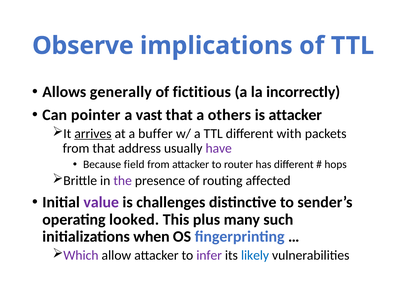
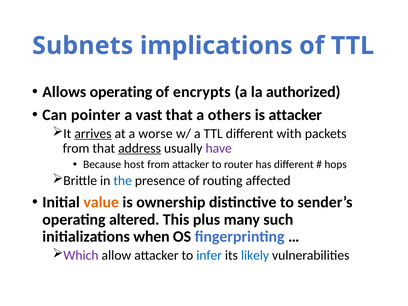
Observe: Observe -> Subnets (83, 46)
Allows generally: generally -> operating (121, 92)
fictitious: fictitious -> encrypts (202, 92)
incorrectly: incorrectly -> authorized (303, 92)
buffer: buffer -> worse (155, 134)
address underline: none -> present (140, 148)
field: field -> host (134, 165)
the colour: purple -> blue (123, 181)
value colour: purple -> orange (101, 202)
challenges: challenges -> ownership (171, 202)
looked: looked -> altered (134, 220)
infer colour: purple -> blue (209, 255)
